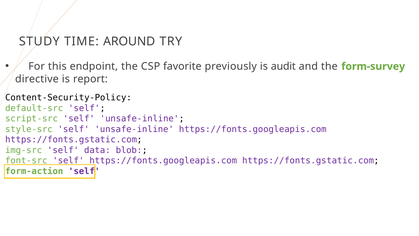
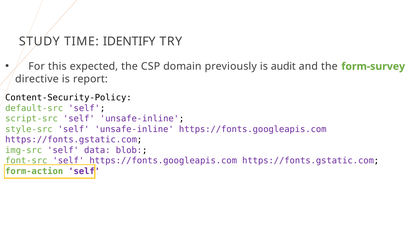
AROUND: AROUND -> IDENTIFY (129, 41)
endpoint: endpoint -> expected (94, 66)
favorite: favorite -> domain (182, 66)
